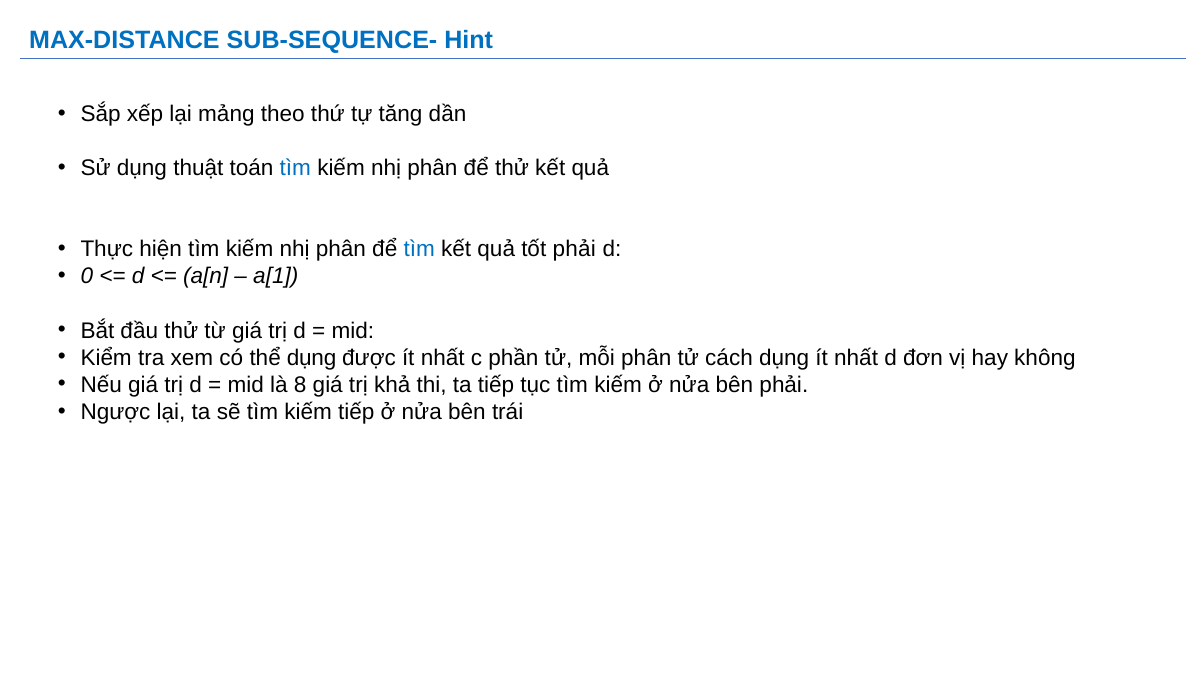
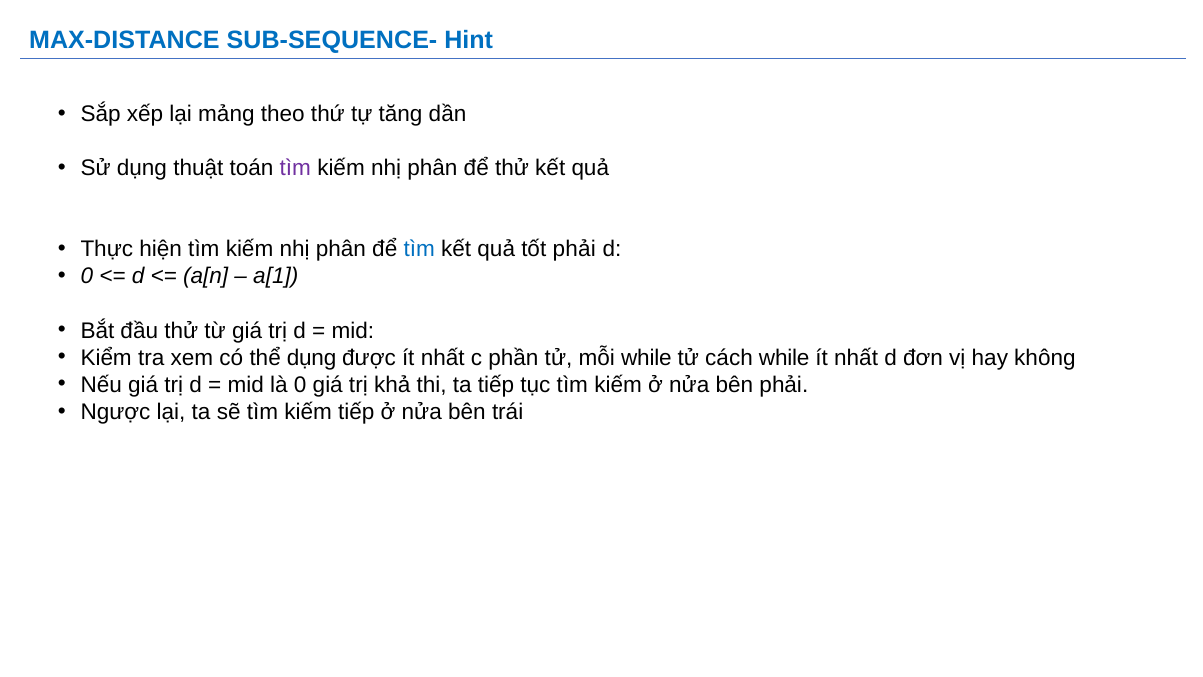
tìm colour: blue -> purple (295, 168)
mỗi phân: phân -> while (646, 358)
cách dụng: dụng -> while (784, 358)
là 8: 8 -> 0 (300, 385)
